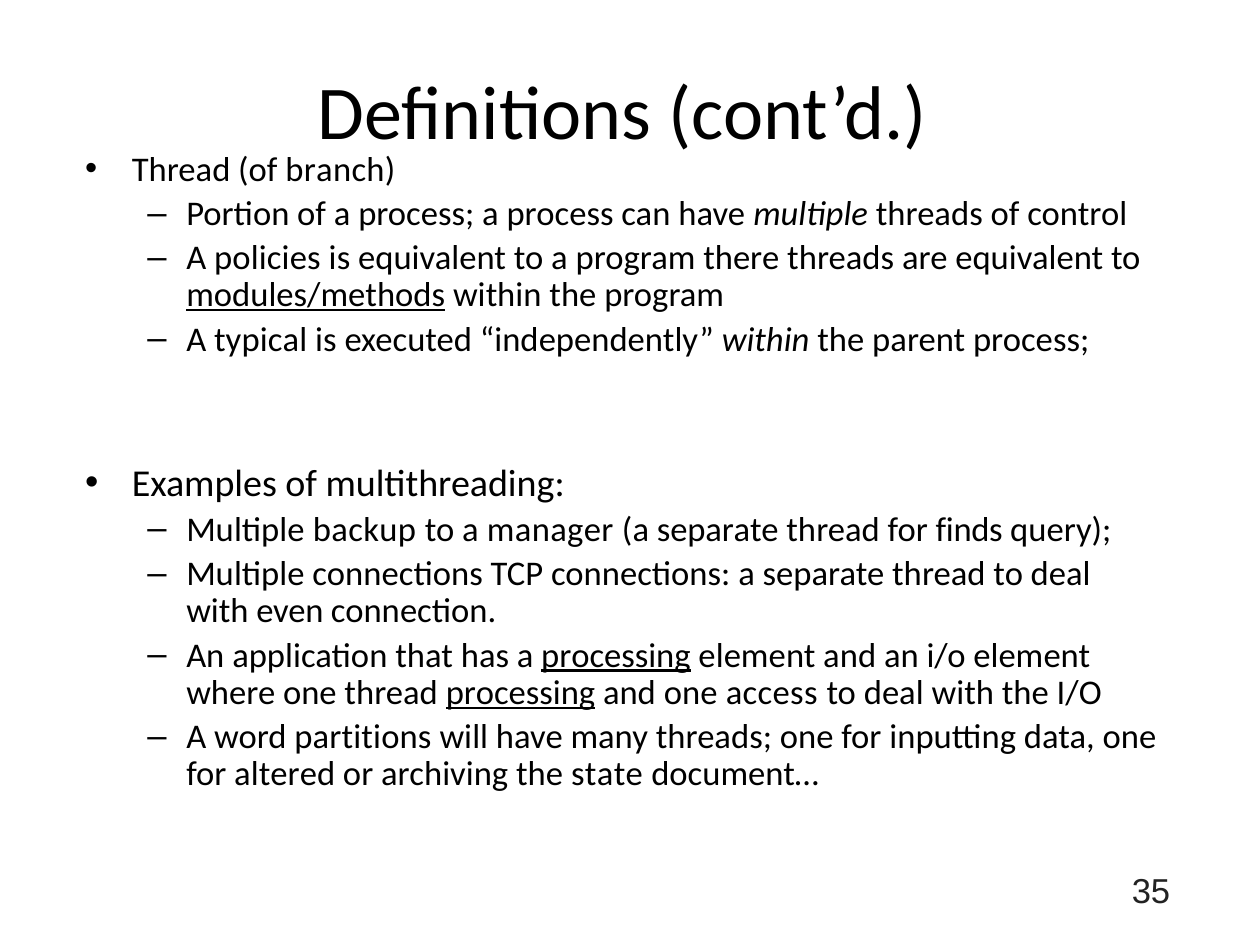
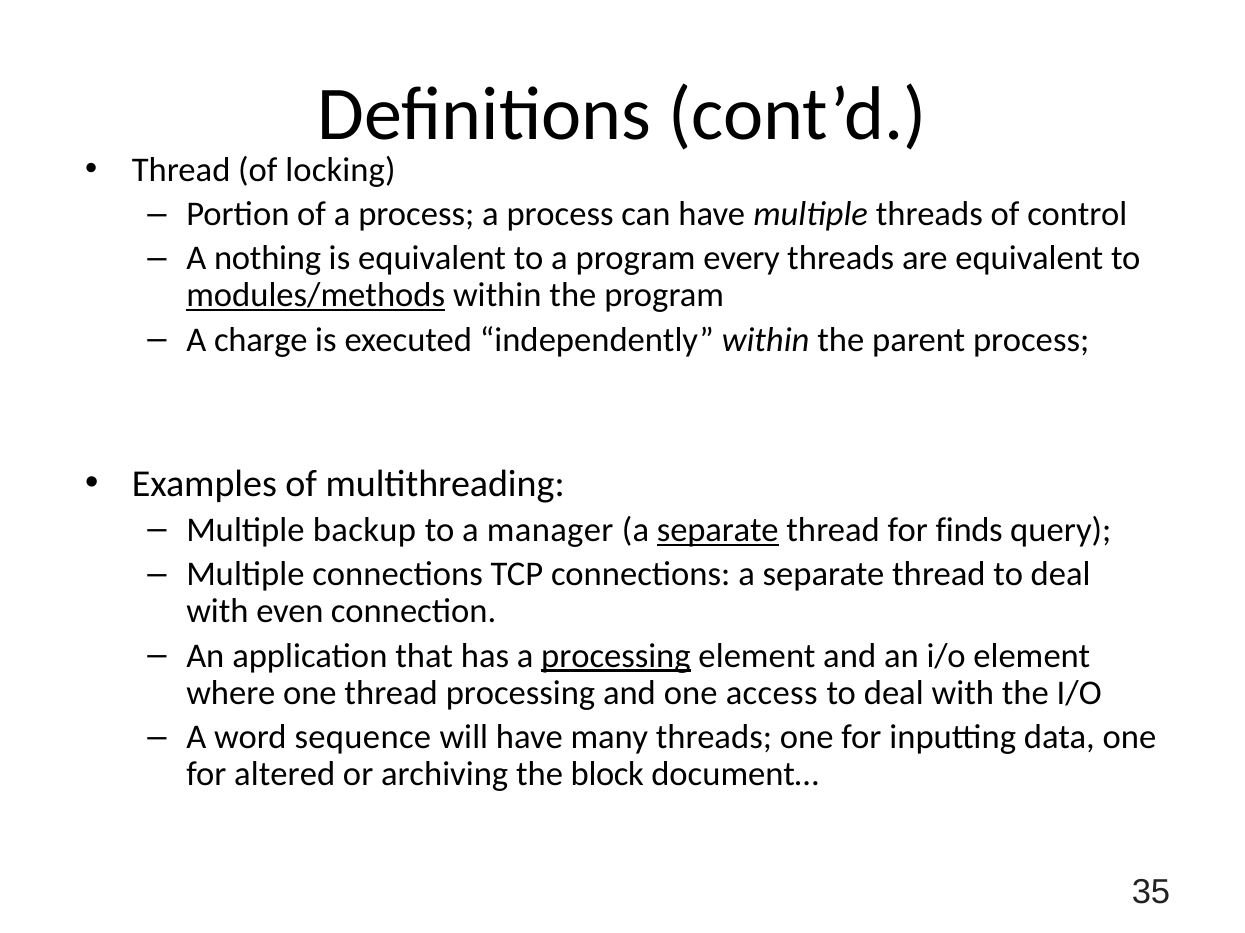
branch: branch -> locking (340, 170)
policies: policies -> nothing (268, 258)
there: there -> every (742, 258)
typical: typical -> charge (261, 340)
separate underline: none -> present (718, 530)
processing underline: present -> none (520, 693)
partitions: partitions -> sequence (363, 738)
state: state -> block (607, 775)
